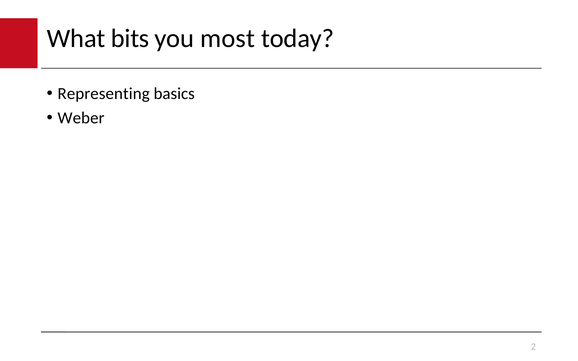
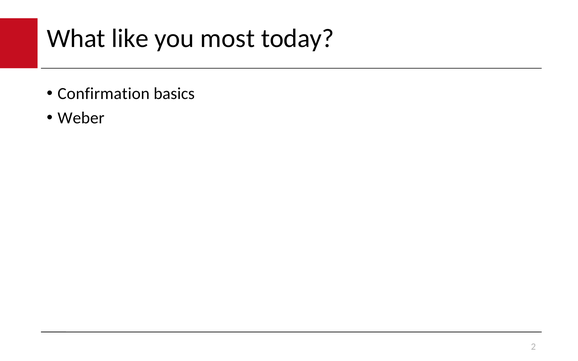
bits: bits -> like (130, 39)
Representing: Representing -> Confirmation (104, 94)
